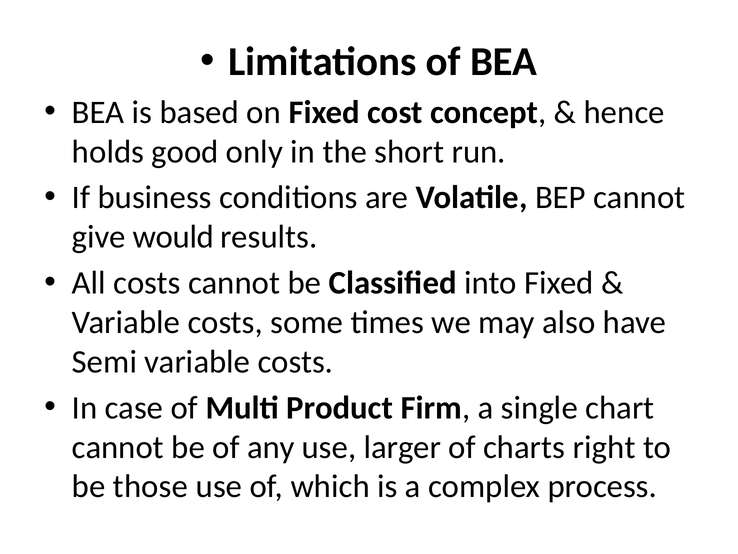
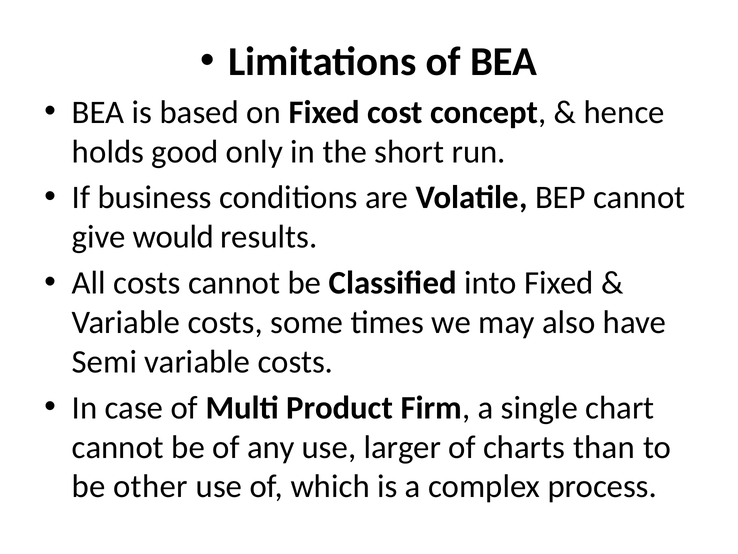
right: right -> than (604, 447)
those: those -> other (150, 486)
